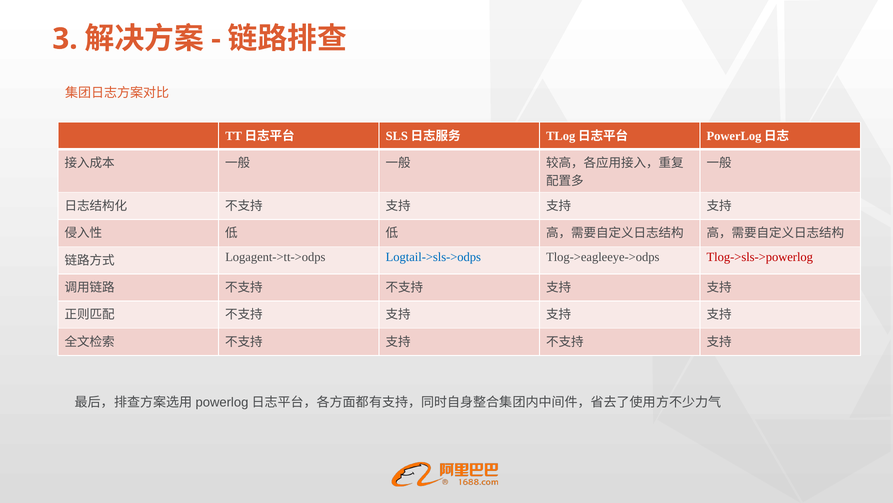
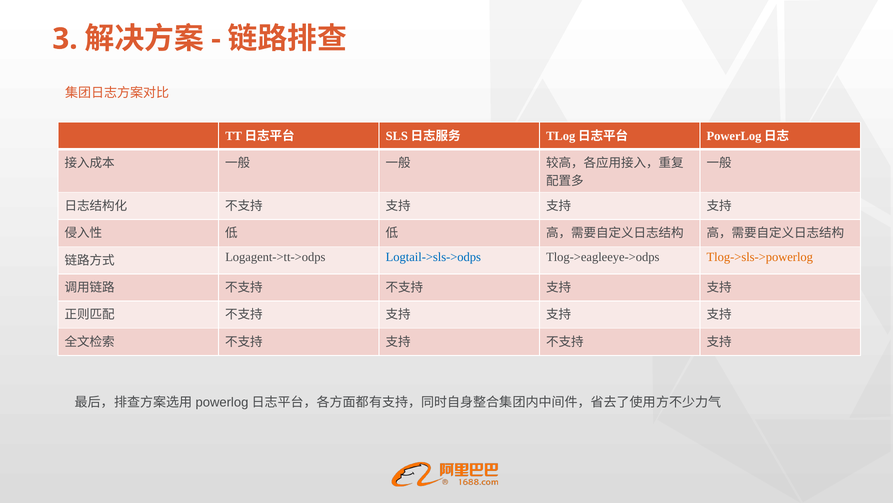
Tlog->sls->powerlog colour: red -> orange (760, 257)
